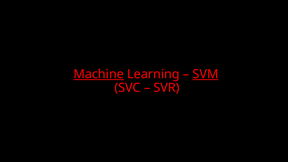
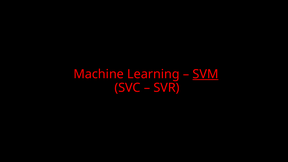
Machine underline: present -> none (99, 74)
